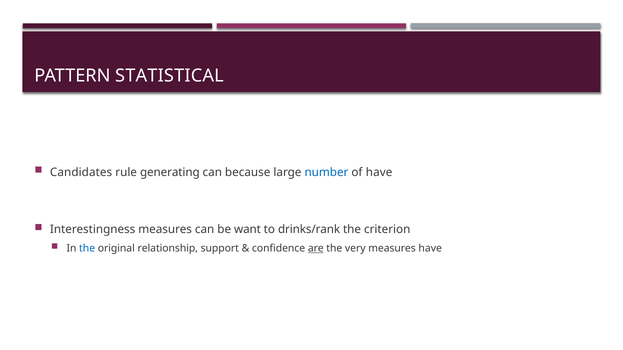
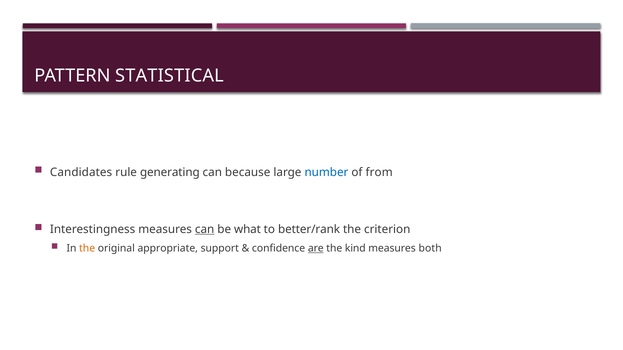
of have: have -> from (379, 172)
can underline: none -> present (205, 230)
want: want -> what (247, 230)
drinks/rank: drinks/rank -> better/rank (309, 230)
the colour: blue -> orange (87, 249)
relationship: relationship -> appropriate (168, 249)
very: very -> kind (355, 249)
measures have: have -> both (430, 249)
